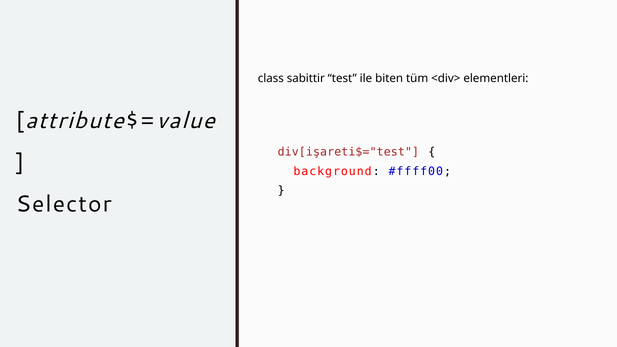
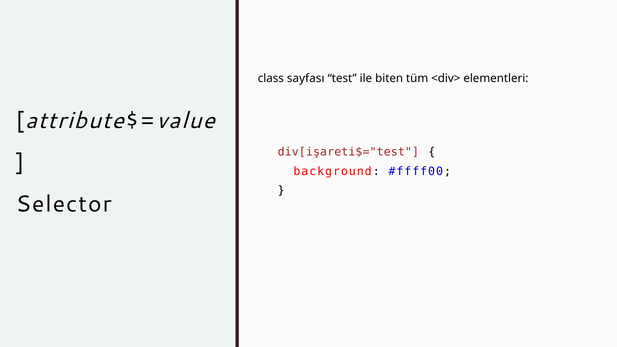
sabittir: sabittir -> sayfası (306, 78)
